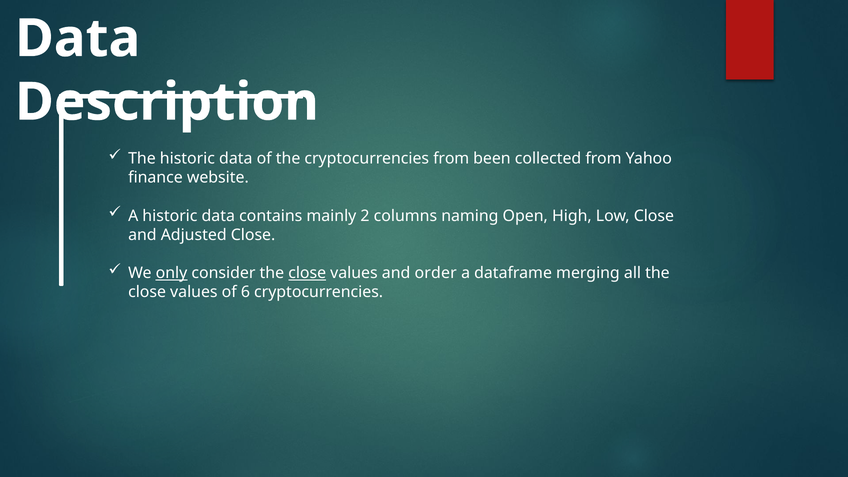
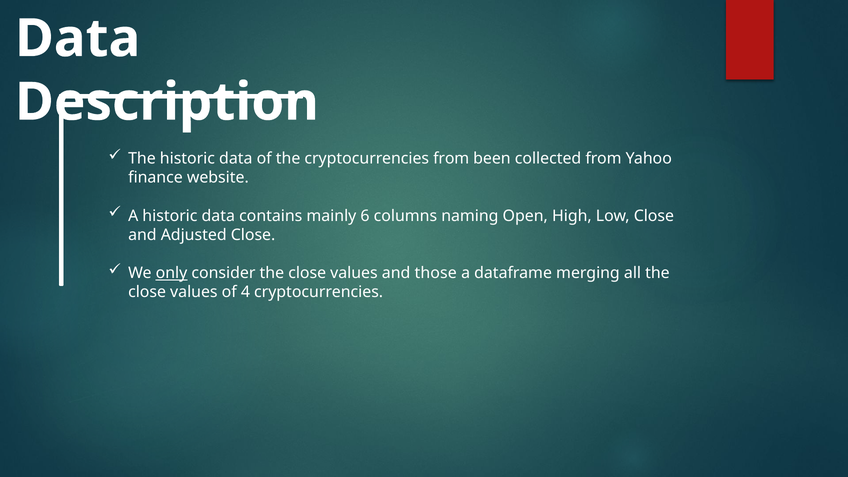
2: 2 -> 6 (365, 216)
close underline: present -> none (307, 273)
order: order -> those (436, 273)
6: 6 -> 4 (245, 292)
